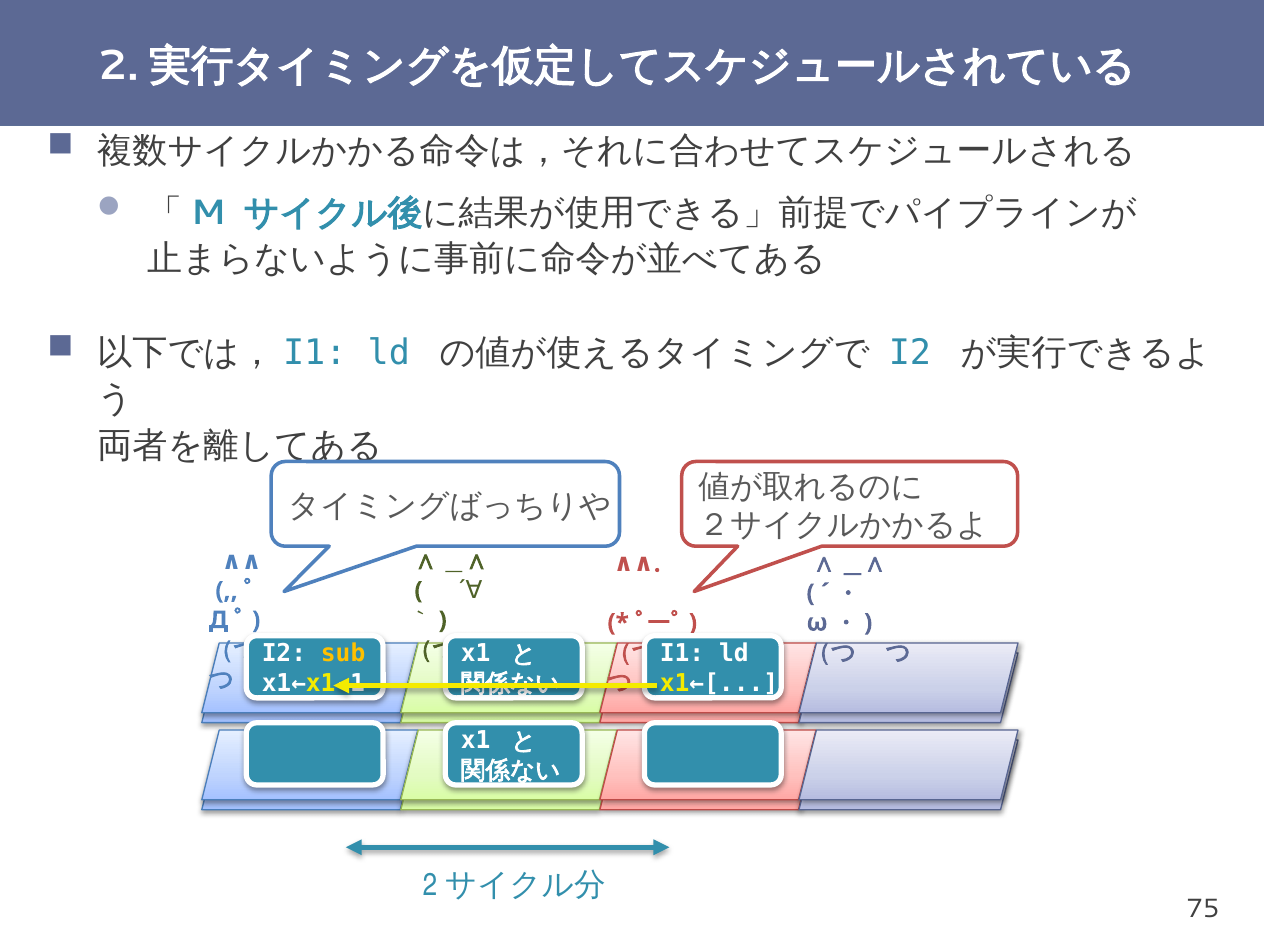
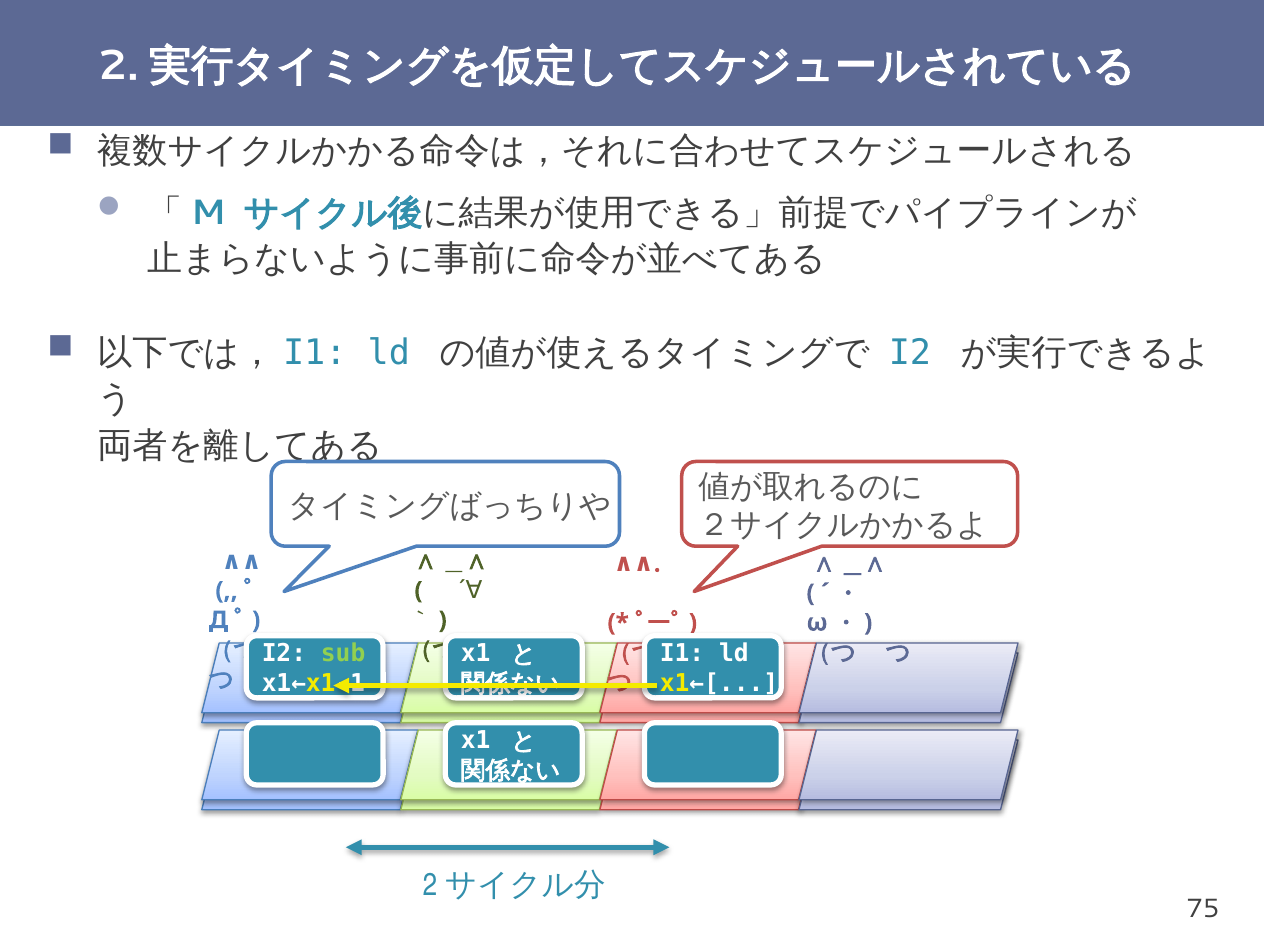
sub colour: yellow -> light green (343, 654)
